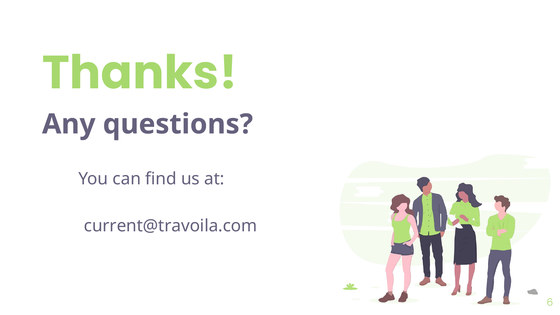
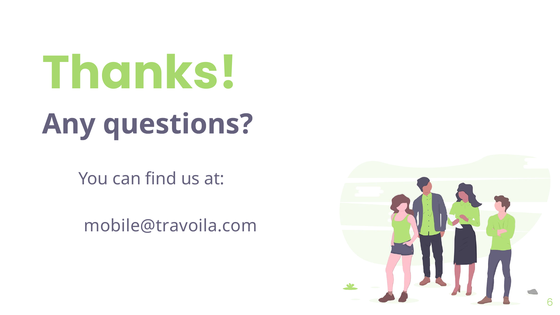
current@travoila.com: current@travoila.com -> mobile@travoila.com (171, 226)
